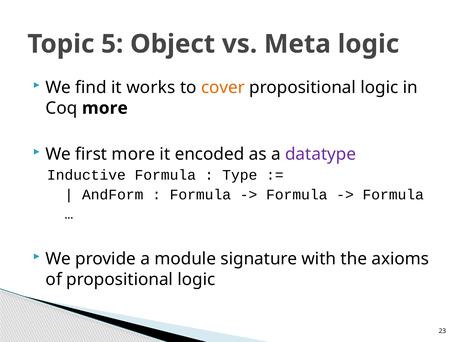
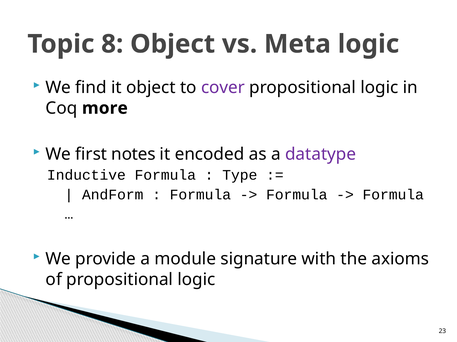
5: 5 -> 8 (112, 44)
it works: works -> object (151, 88)
cover colour: orange -> purple (223, 88)
first more: more -> notes (133, 155)
